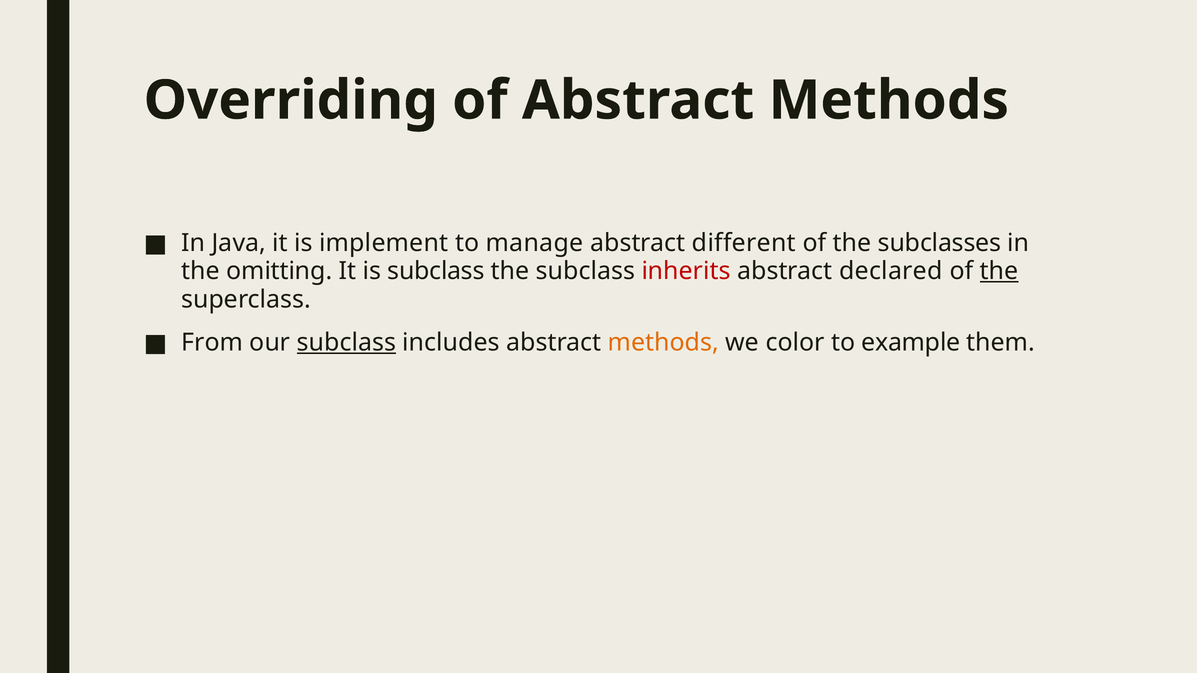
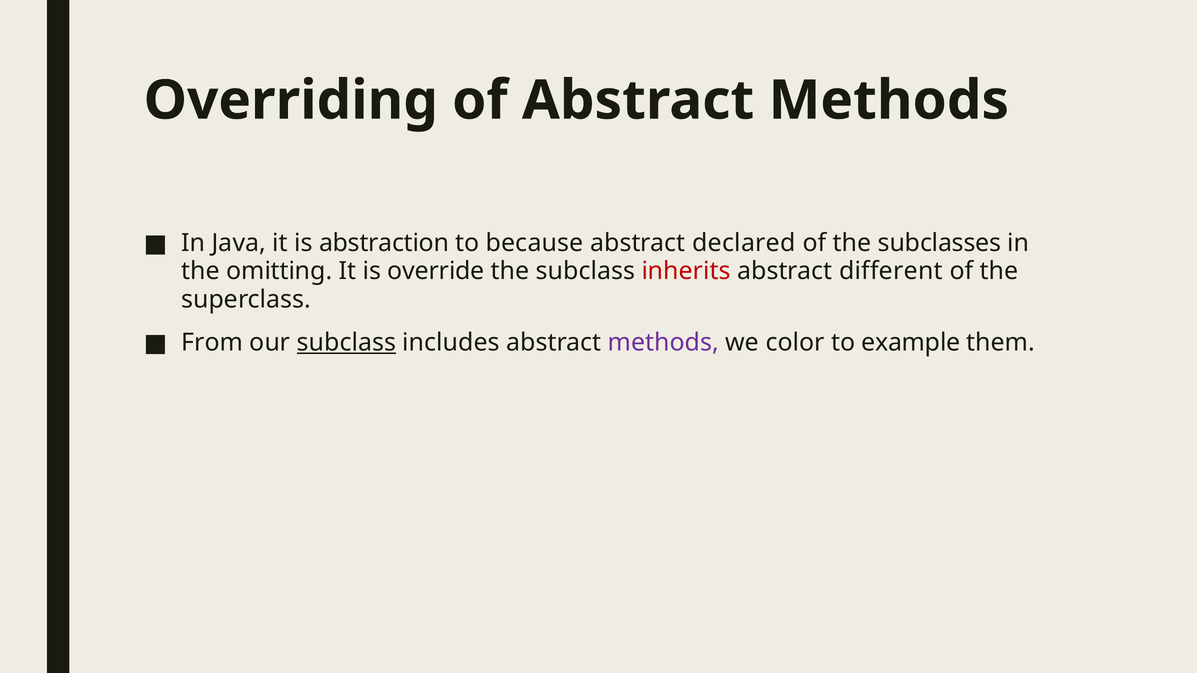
implement: implement -> abstraction (384, 243)
manage: manage -> because (535, 243)
different: different -> declared (744, 243)
is subclass: subclass -> override (436, 271)
declared: declared -> different (891, 271)
the underline: present -> none (999, 271)
methods colour: orange -> purple (663, 343)
